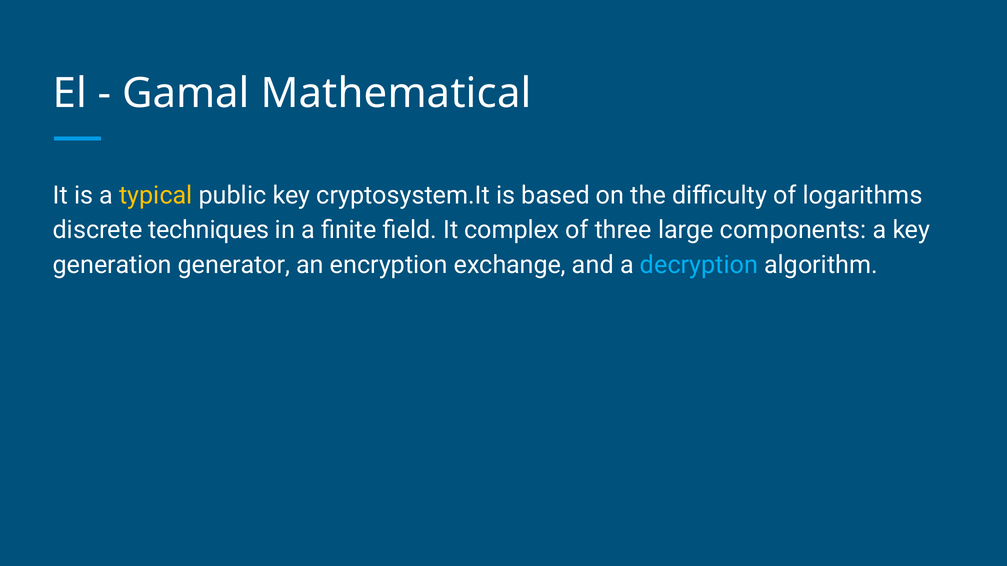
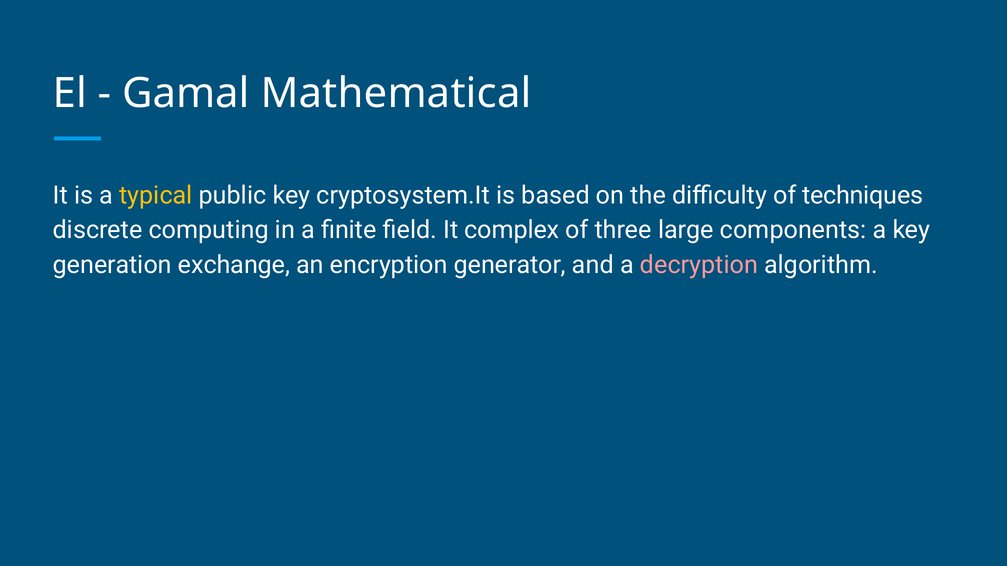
logarithms: logarithms -> techniques (863, 196)
techniques: techniques -> computing (209, 230)
generator: generator -> exchange (234, 265)
exchange: exchange -> generator (510, 265)
decryption colour: light blue -> pink (699, 265)
